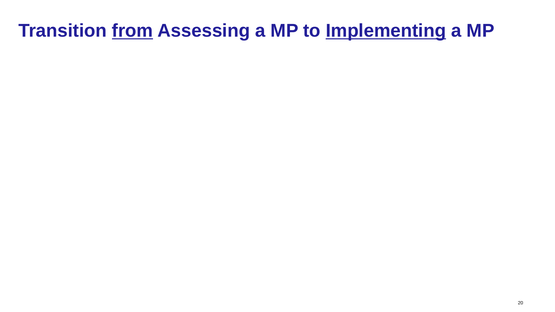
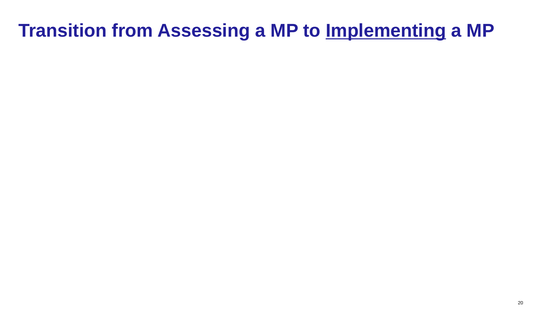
from underline: present -> none (132, 31)
